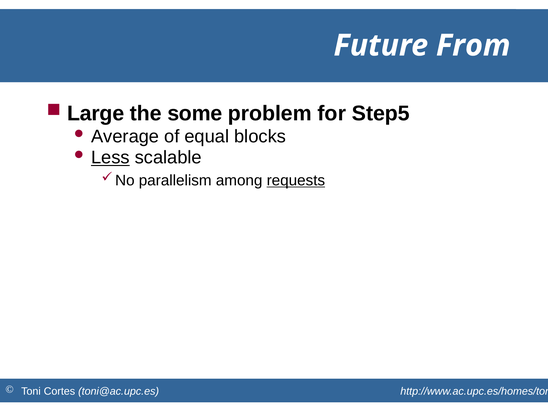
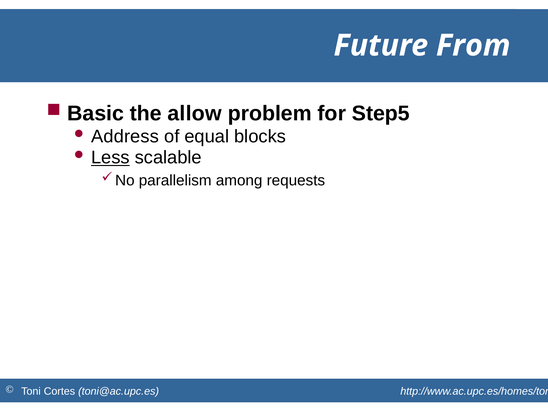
Large: Large -> Basic (96, 113)
some: some -> allow (195, 113)
Average: Average -> Address (125, 136)
requests underline: present -> none (296, 180)
